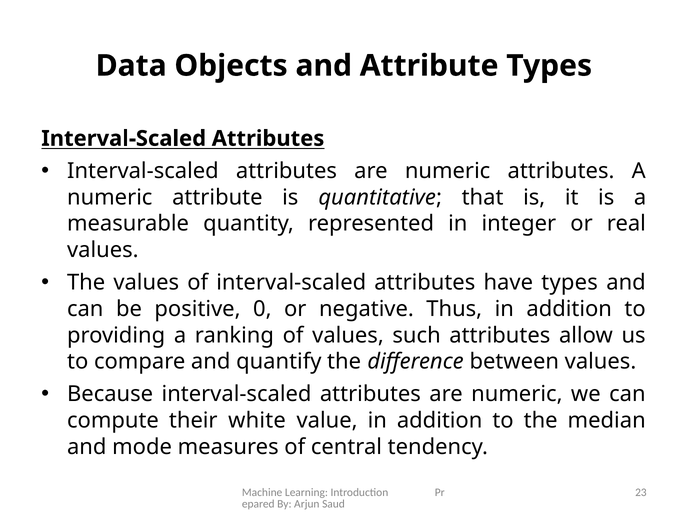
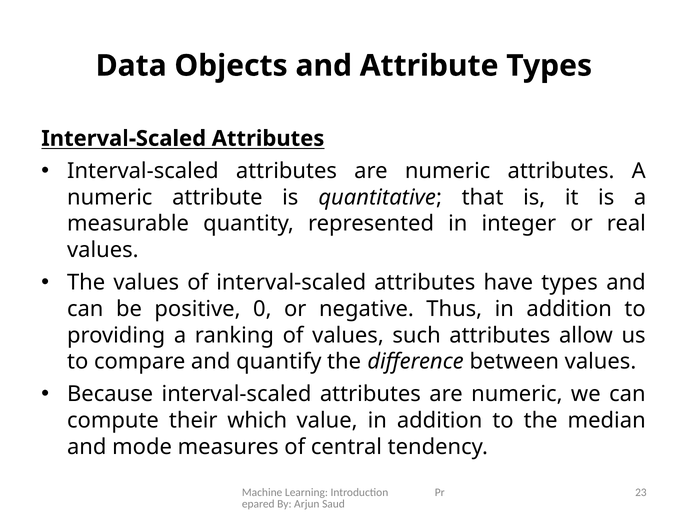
white: white -> which (257, 420)
